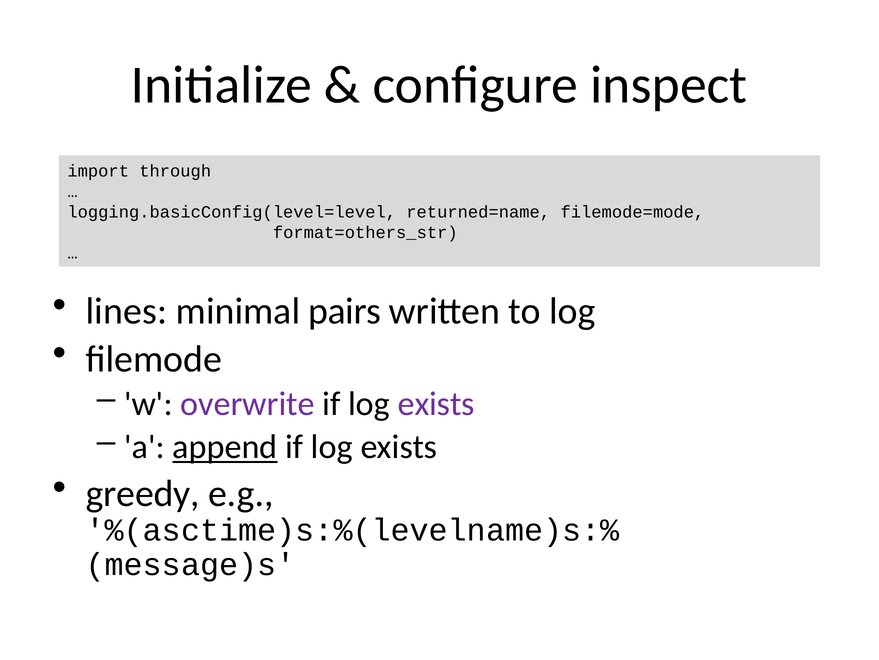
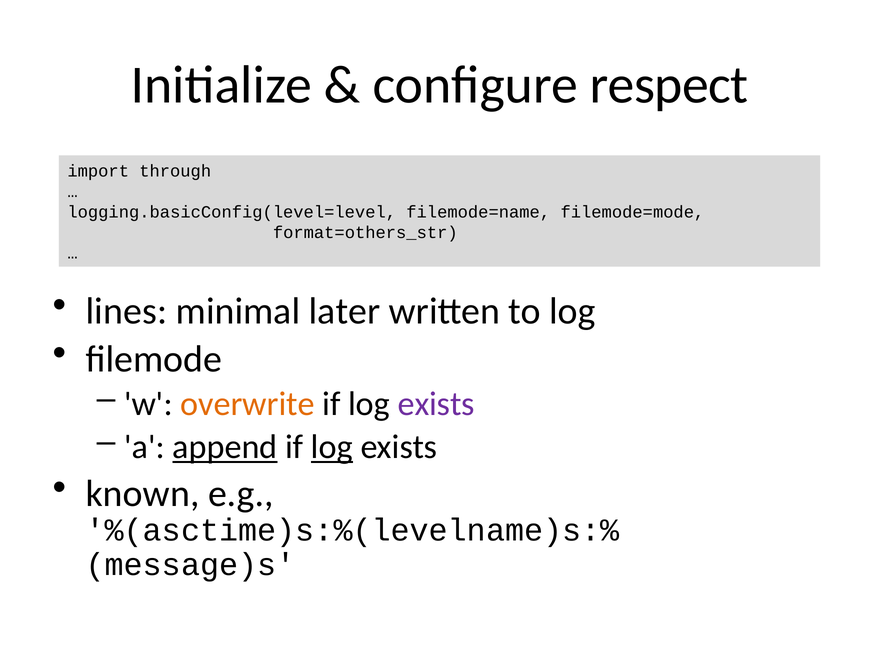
inspect: inspect -> respect (669, 85)
returned=name: returned=name -> filemode=name (478, 212)
pairs: pairs -> later (344, 311)
overwrite colour: purple -> orange (248, 403)
log underline: none -> present (332, 447)
greedy: greedy -> known (143, 493)
